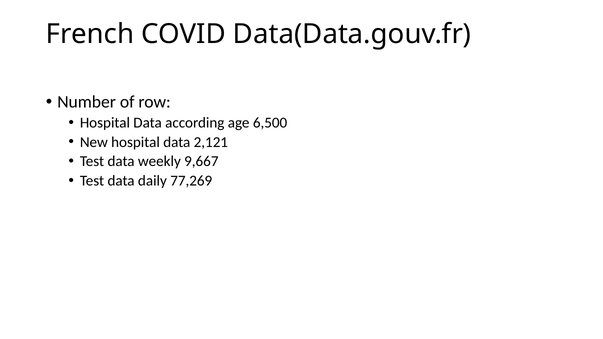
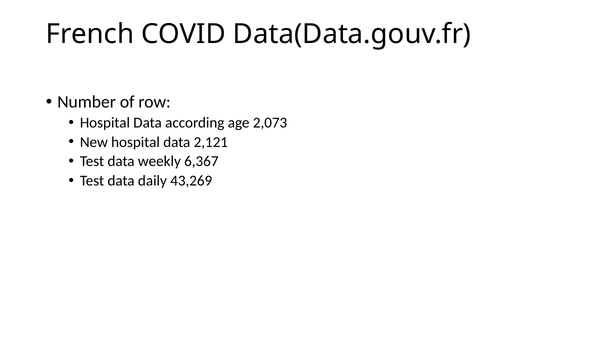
6,500: 6,500 -> 2,073 (270, 123)
9,667: 9,667 -> 6,367 (201, 162)
77,269: 77,269 -> 43,269 (191, 181)
